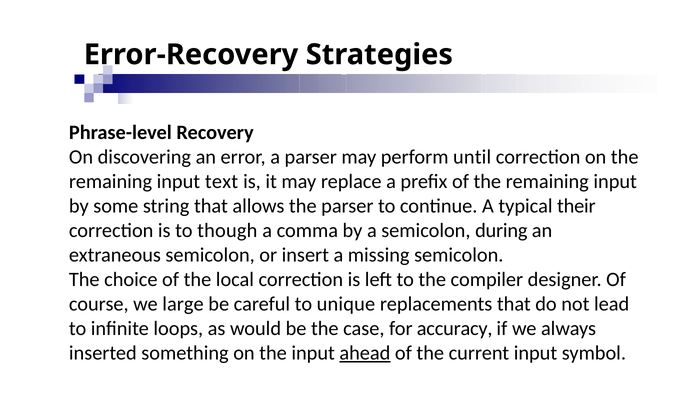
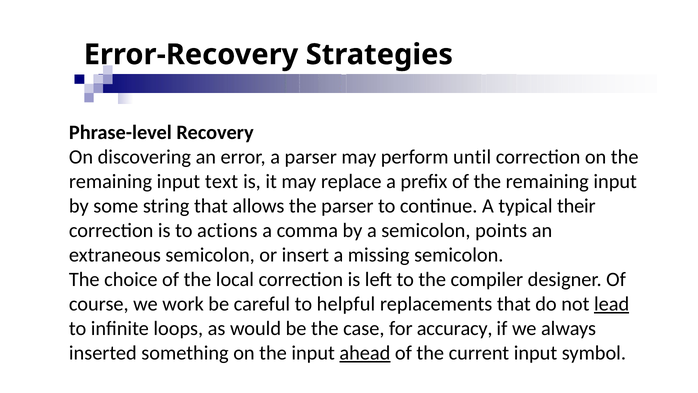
though: though -> actions (227, 230)
during: during -> points (501, 230)
large: large -> work (183, 304)
unique: unique -> helpful (346, 304)
lead underline: none -> present (612, 304)
